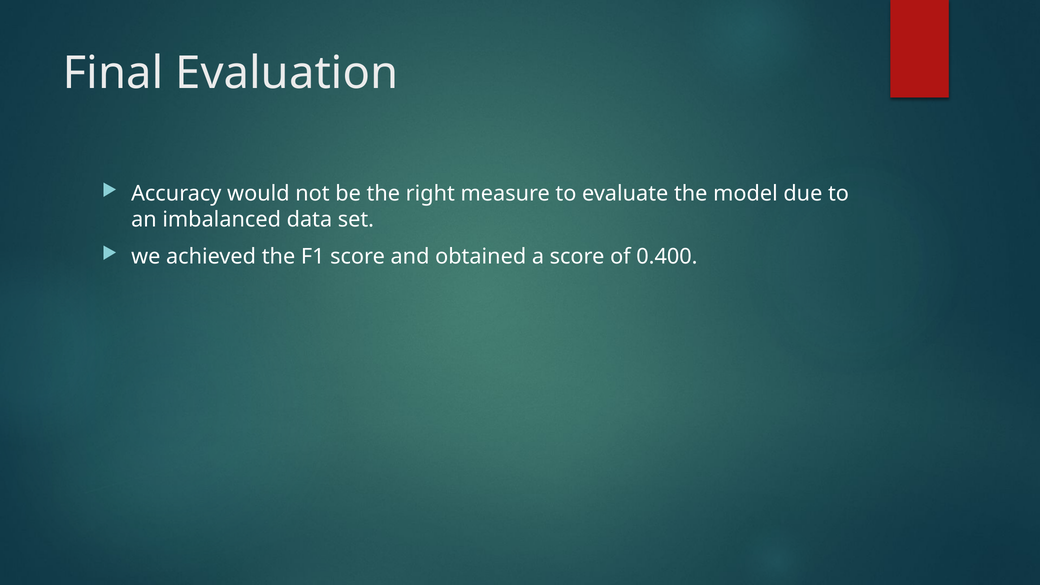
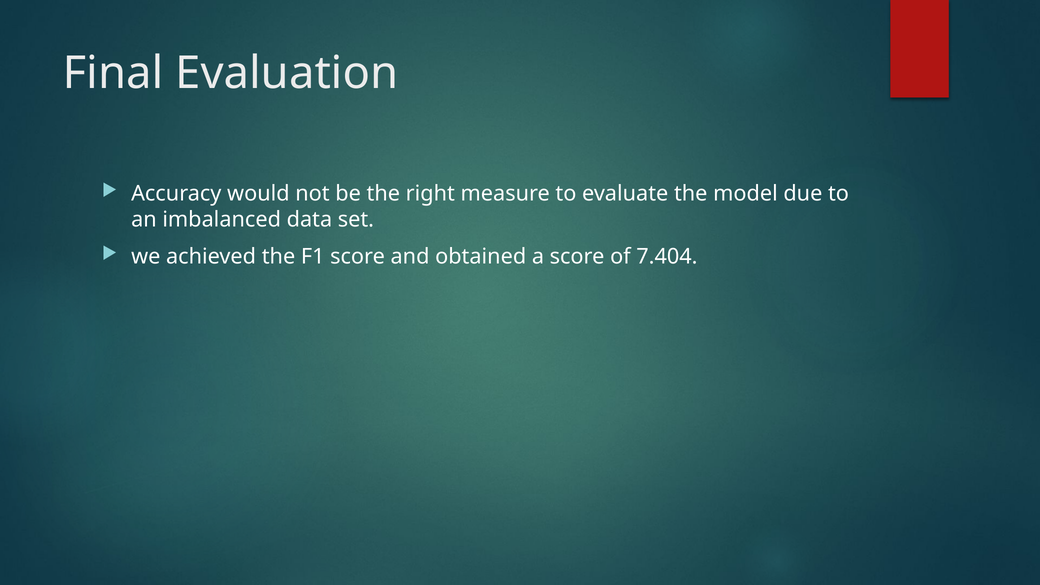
0.400: 0.400 -> 7.404 (667, 257)
